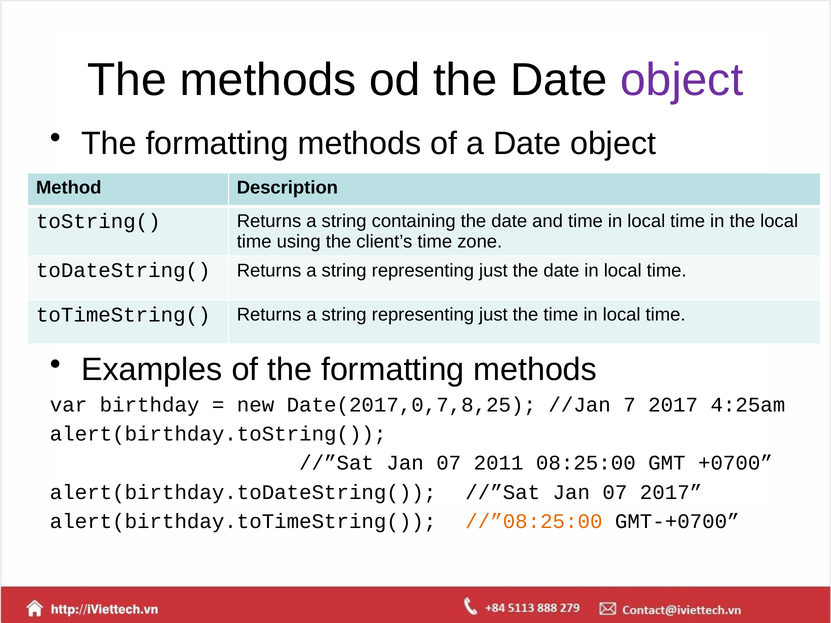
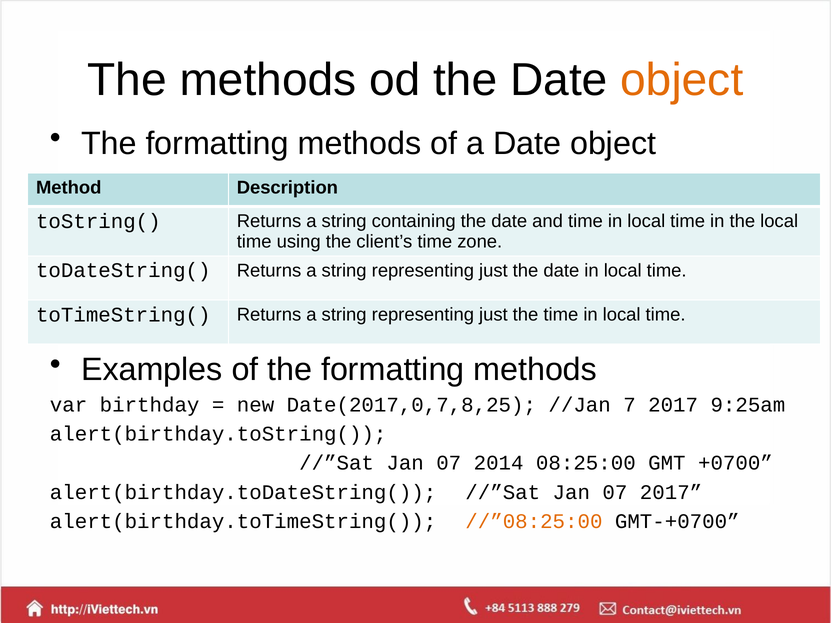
object colour: purple -> orange (682, 80)
4:25am: 4:25am -> 9:25am (748, 405)
2011: 2011 -> 2014 (499, 463)
